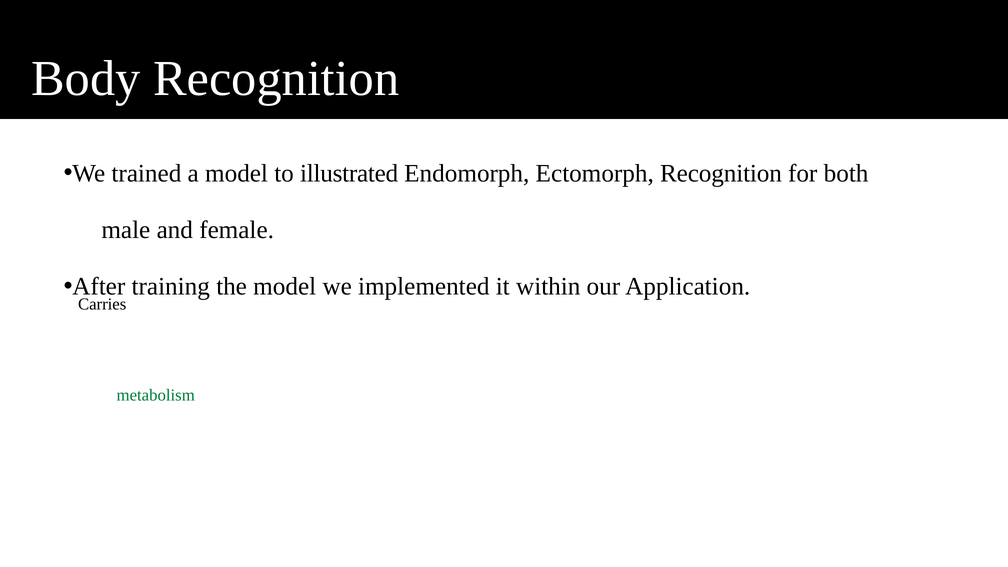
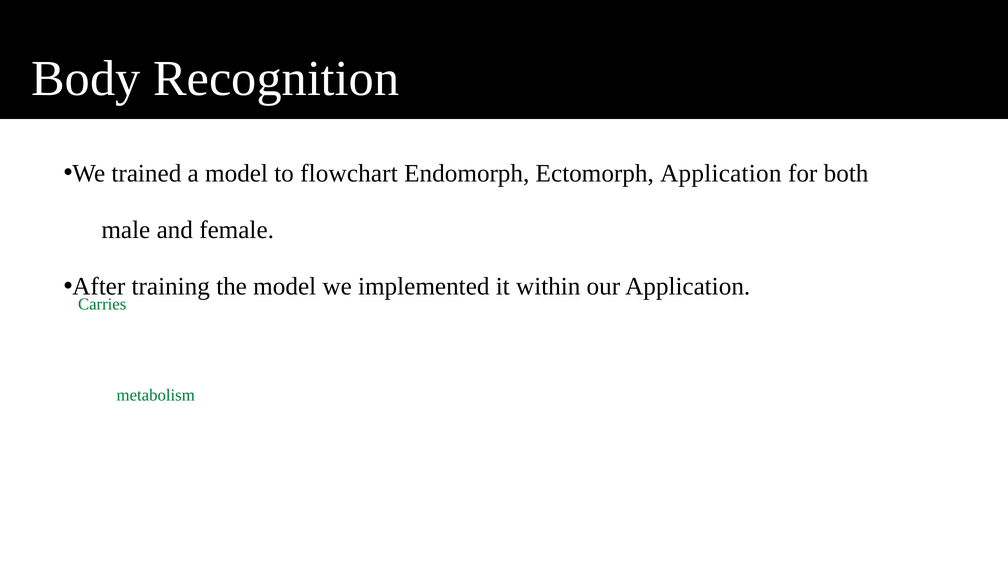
illustrated: illustrated -> flowchart (349, 173)
Ectomorph Recognition: Recognition -> Application (721, 173)
Carries colour: black -> green (102, 304)
